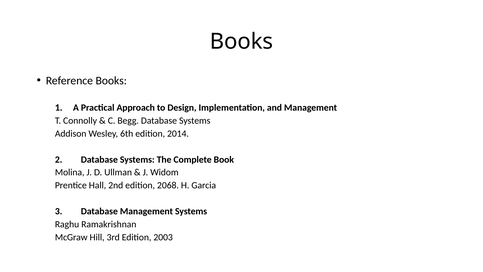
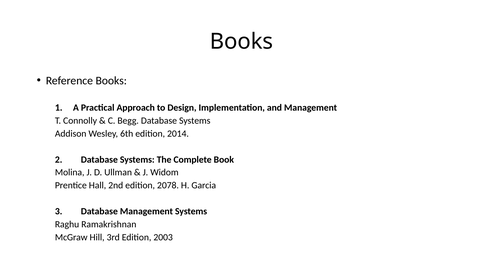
2068: 2068 -> 2078 (168, 185)
